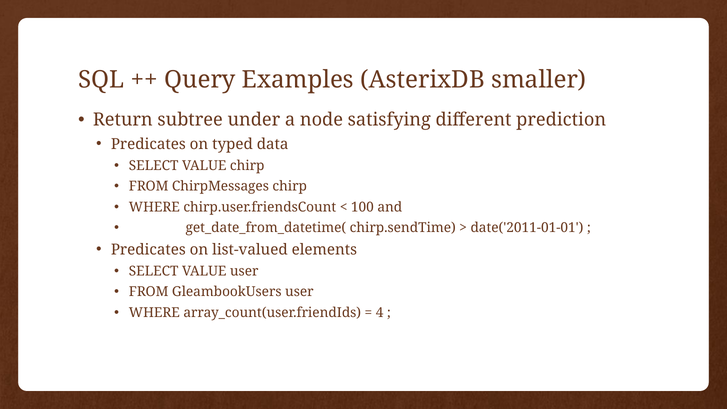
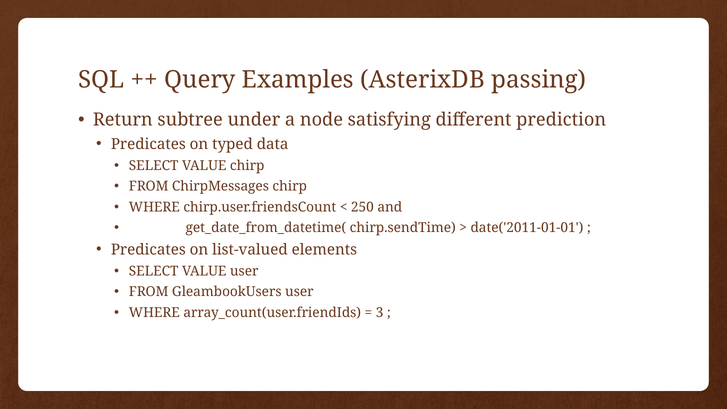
smaller: smaller -> passing (539, 80)
100: 100 -> 250 (362, 207)
4: 4 -> 3 (380, 313)
